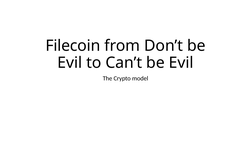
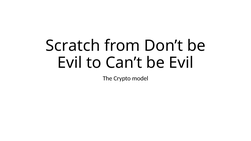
Filecoin: Filecoin -> Scratch (73, 46)
